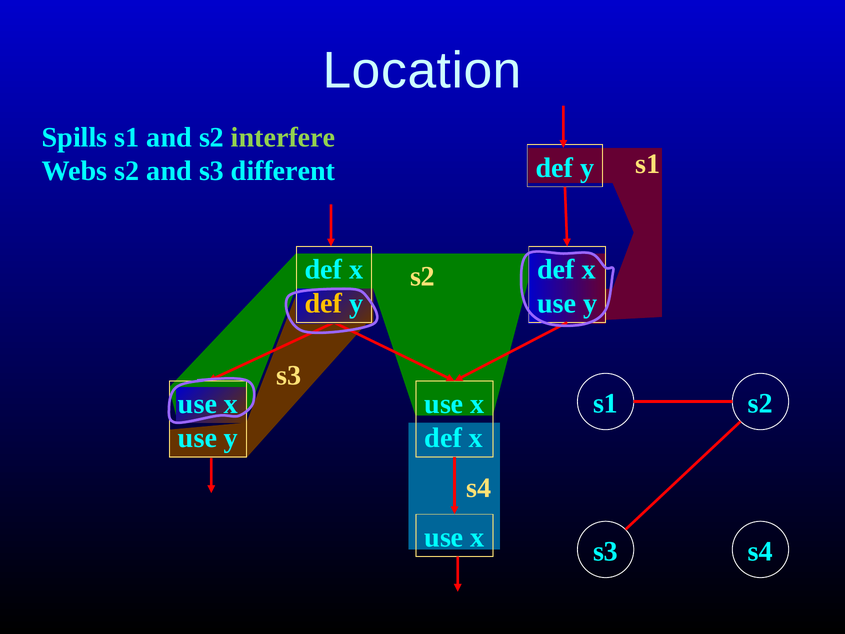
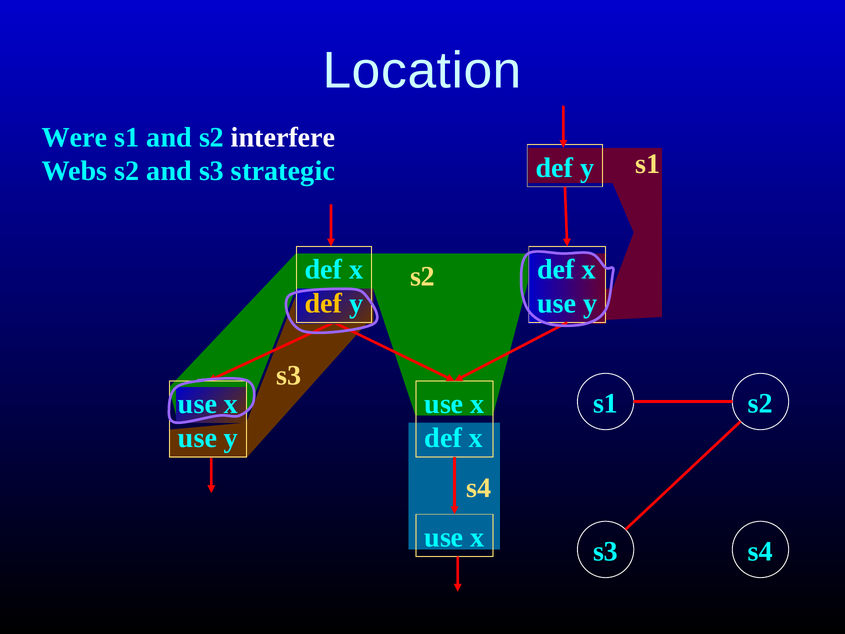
Spills: Spills -> Were (75, 137)
interfere colour: light green -> white (283, 137)
different: different -> strategic (283, 171)
